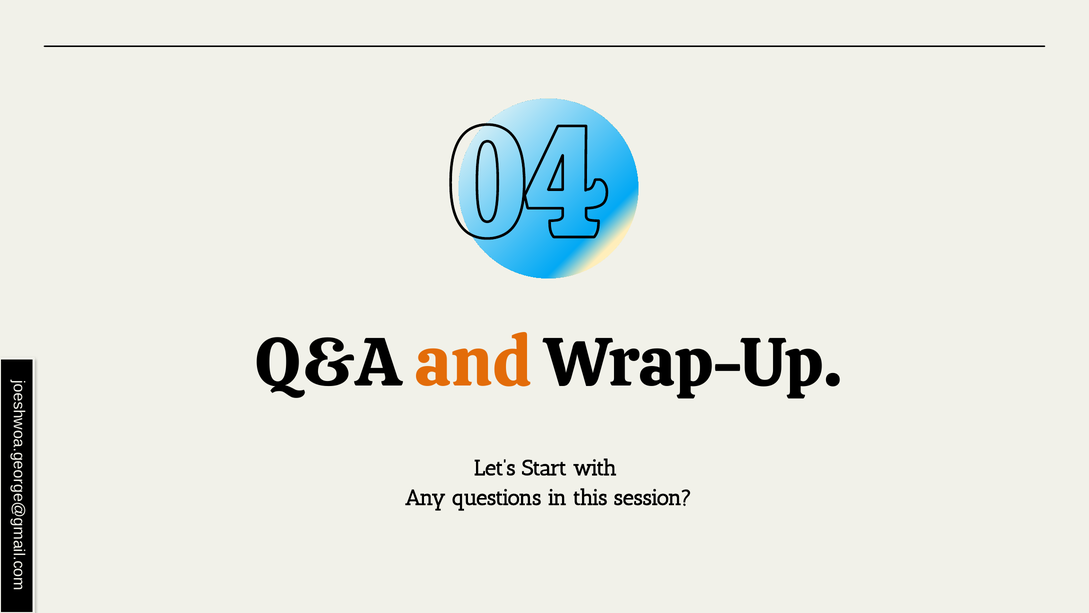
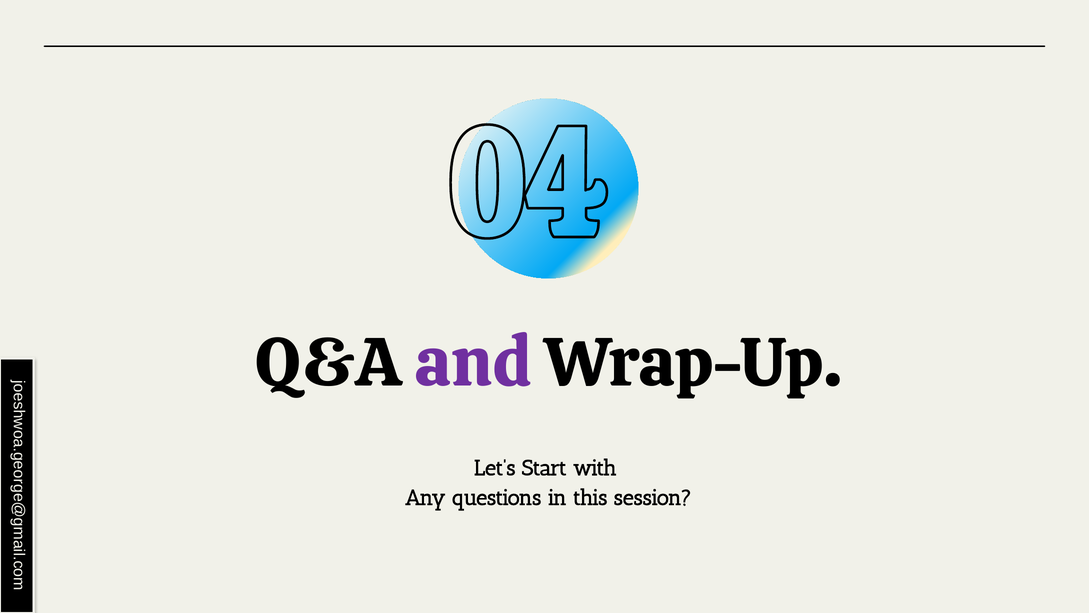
and colour: orange -> purple (473, 363)
